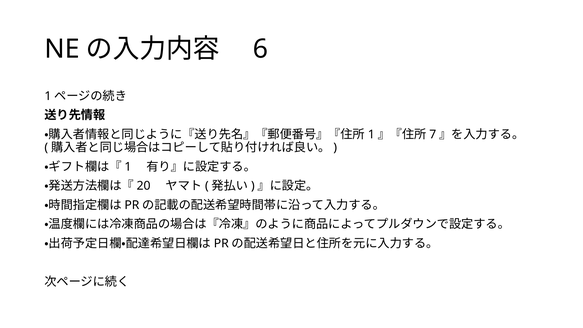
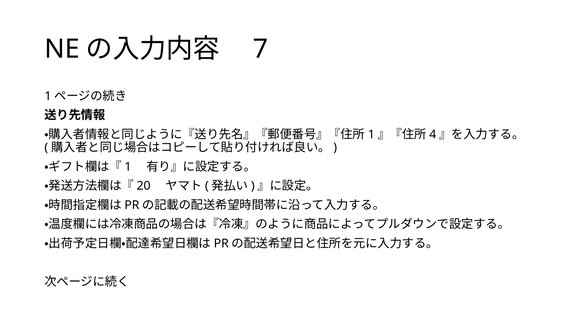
6: 6 -> 7 (260, 49)
7: 7 -> 4 (433, 134)
